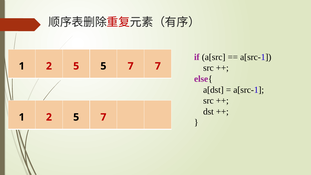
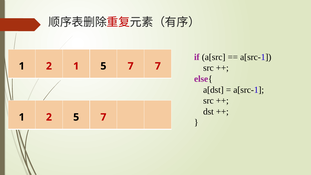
5: 5 -> 1 (76, 66)
